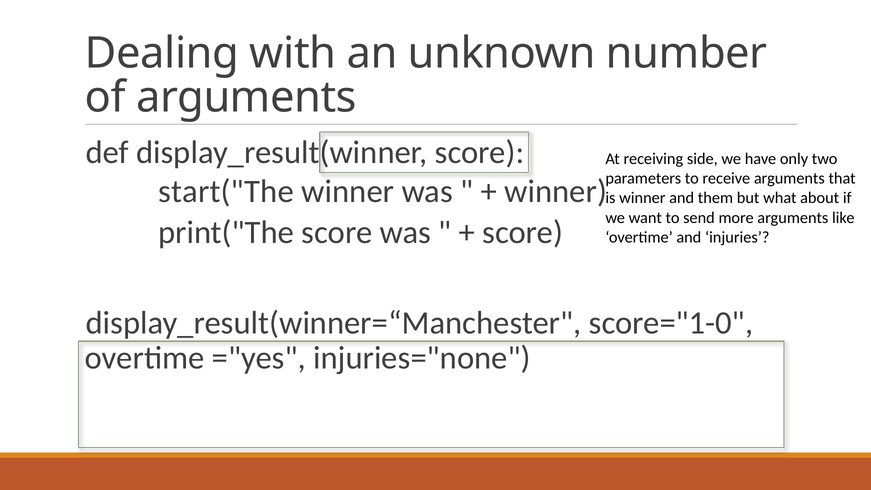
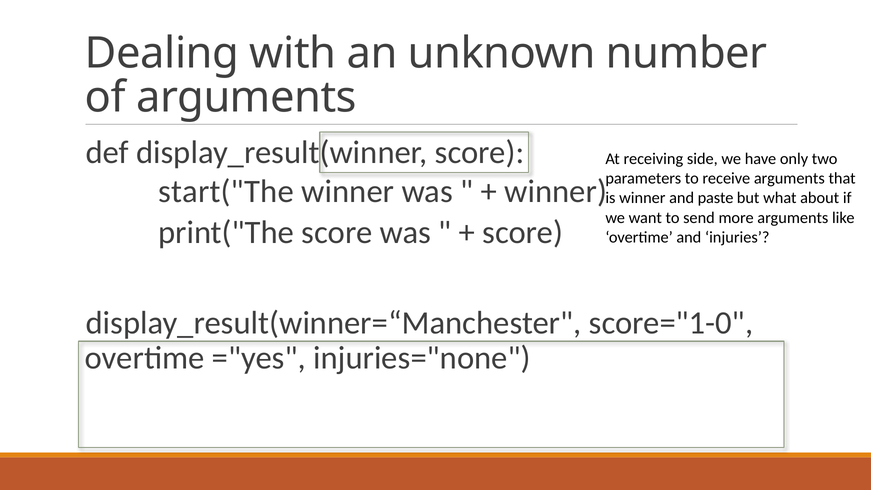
them: them -> paste (716, 198)
